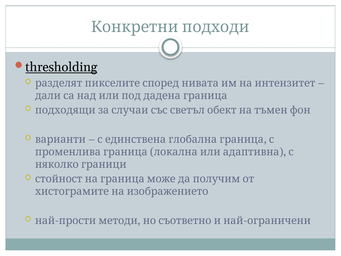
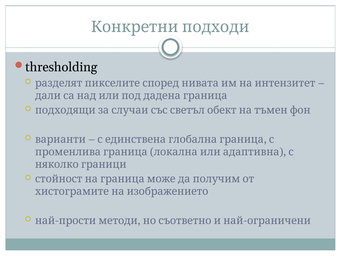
thresholding underline: present -> none (61, 67)
